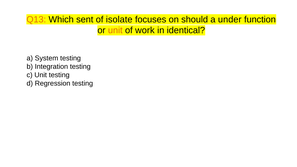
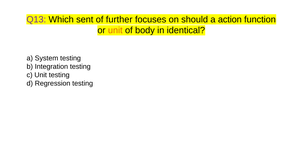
Q13 colour: orange -> purple (36, 20)
isolate: isolate -> further (119, 20)
under: under -> action (230, 20)
work: work -> body (145, 30)
